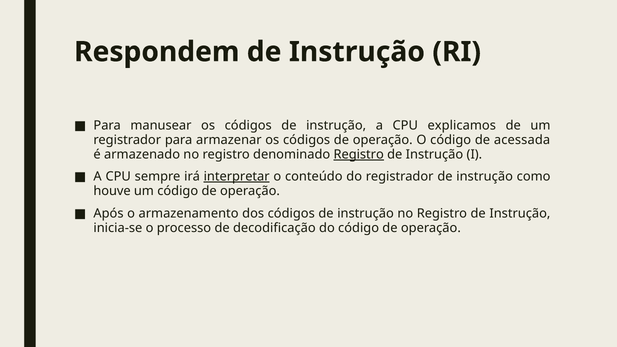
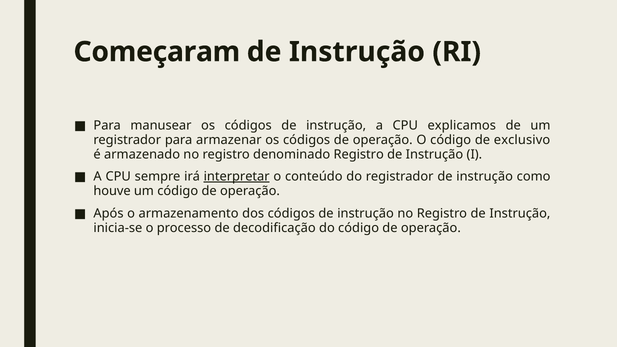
Respondem: Respondem -> Começaram (157, 52)
acessada: acessada -> exclusivo (522, 140)
Registro underline: present -> none (359, 154)
